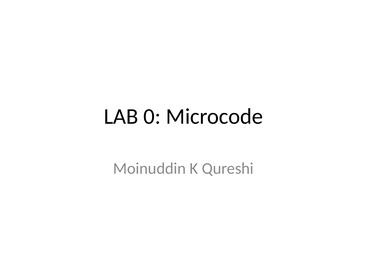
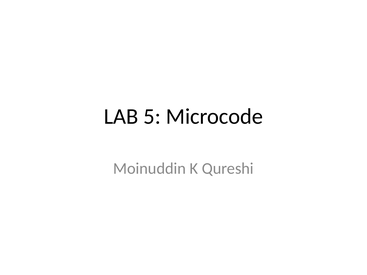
0: 0 -> 5 (152, 117)
